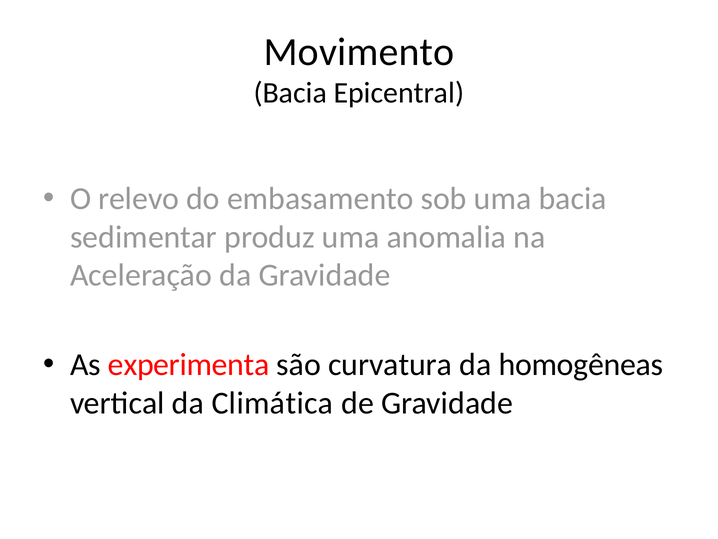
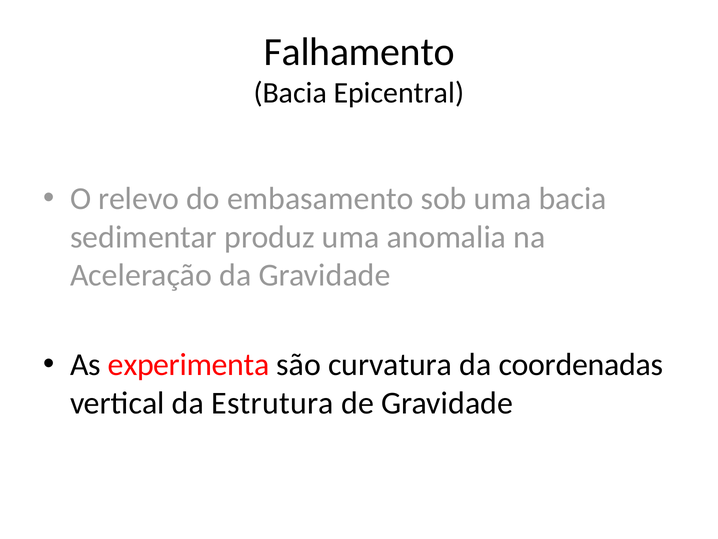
Movimento: Movimento -> Falhamento (359, 52)
homogêneas: homogêneas -> coordenadas (581, 365)
Climática: Climática -> Estrutura (272, 403)
